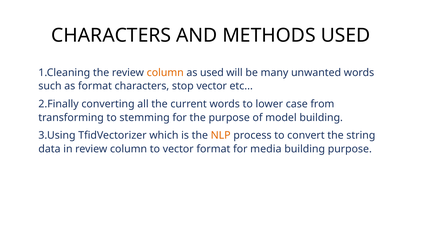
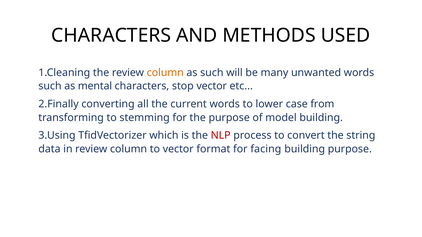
as used: used -> such (212, 73)
as format: format -> mental (95, 86)
NLP colour: orange -> red (221, 136)
media: media -> facing (266, 149)
